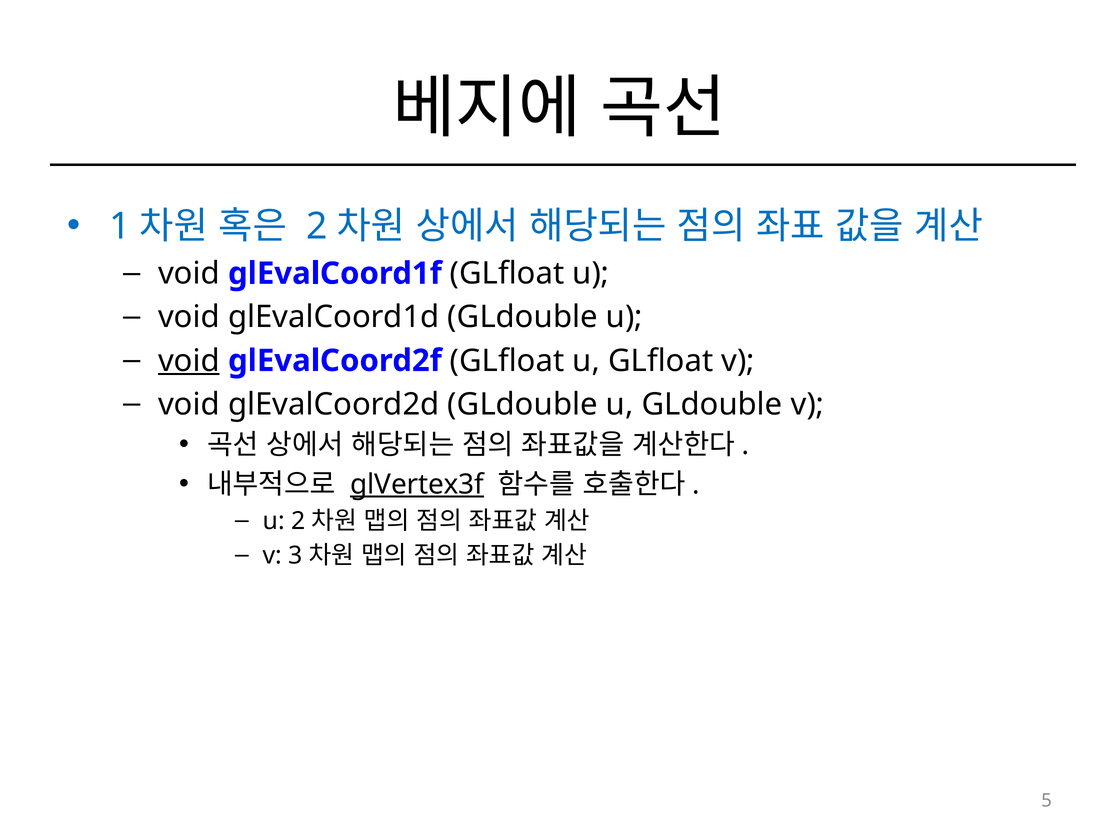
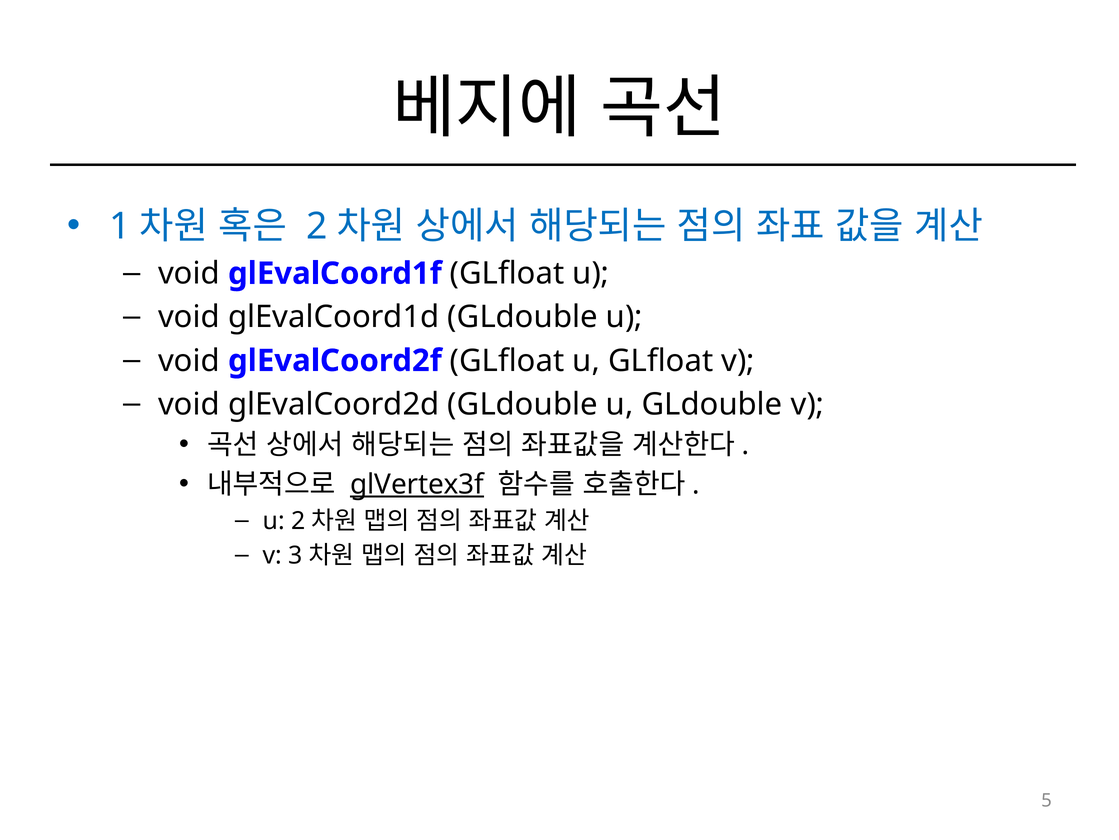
void underline: present -> none (189, 360)
